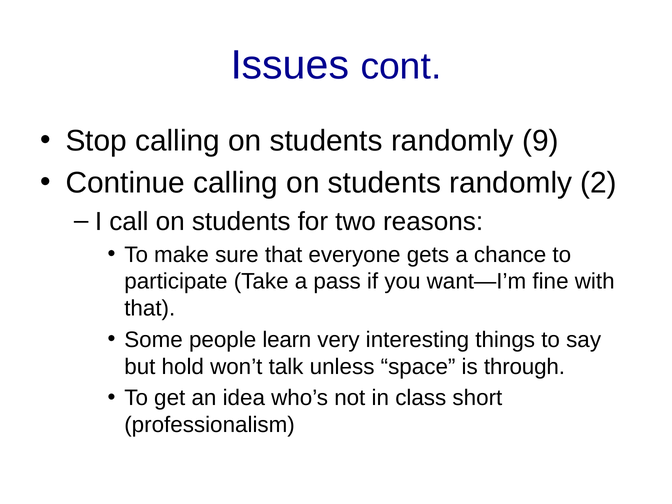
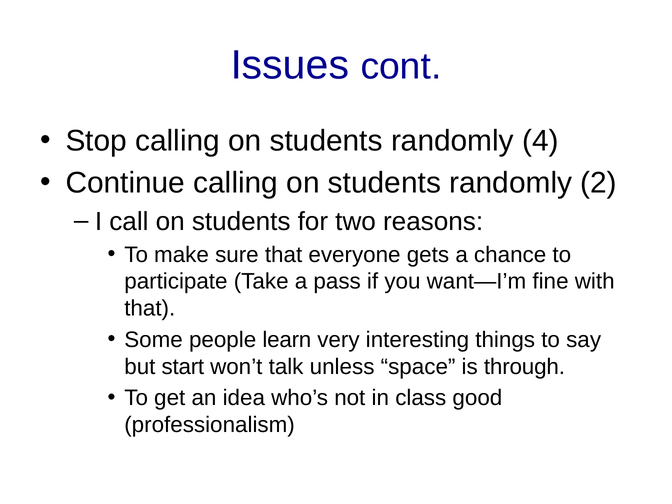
9: 9 -> 4 (540, 141)
hold: hold -> start (183, 367)
short: short -> good (477, 398)
